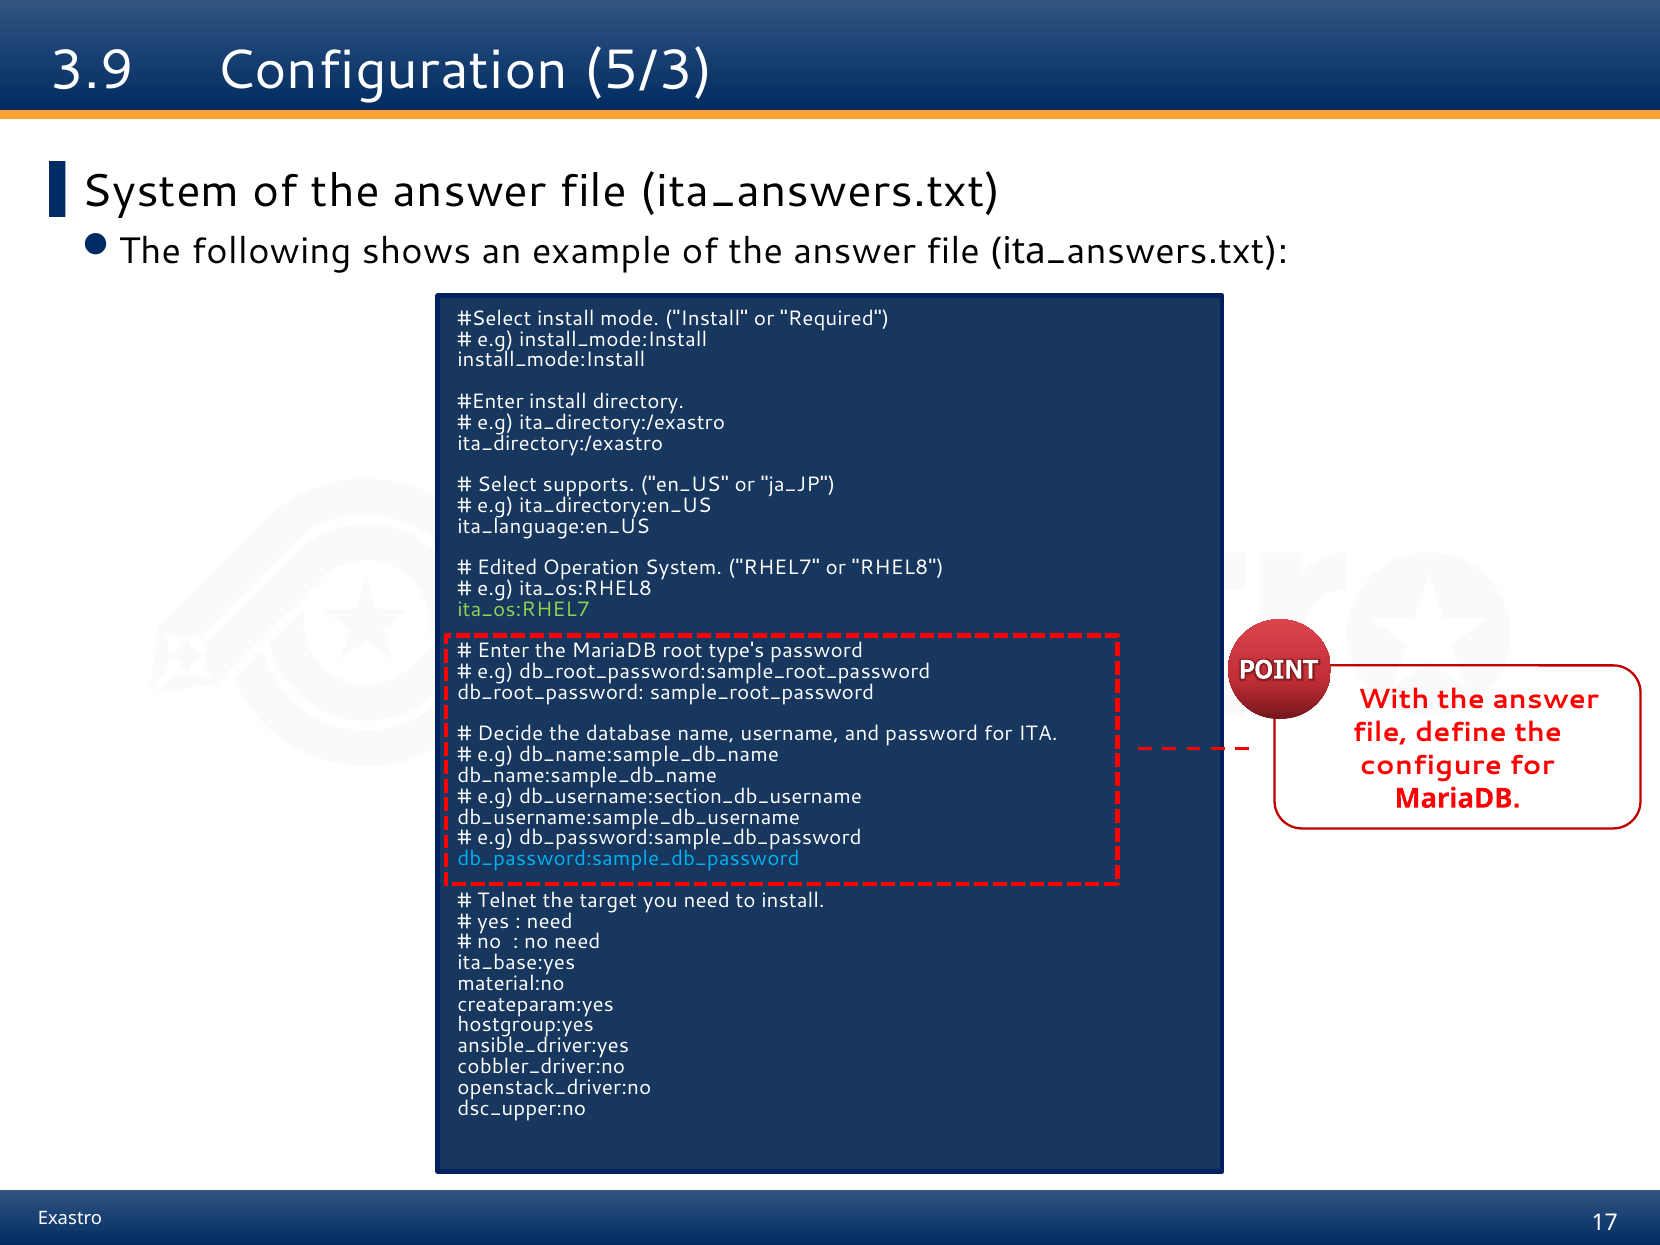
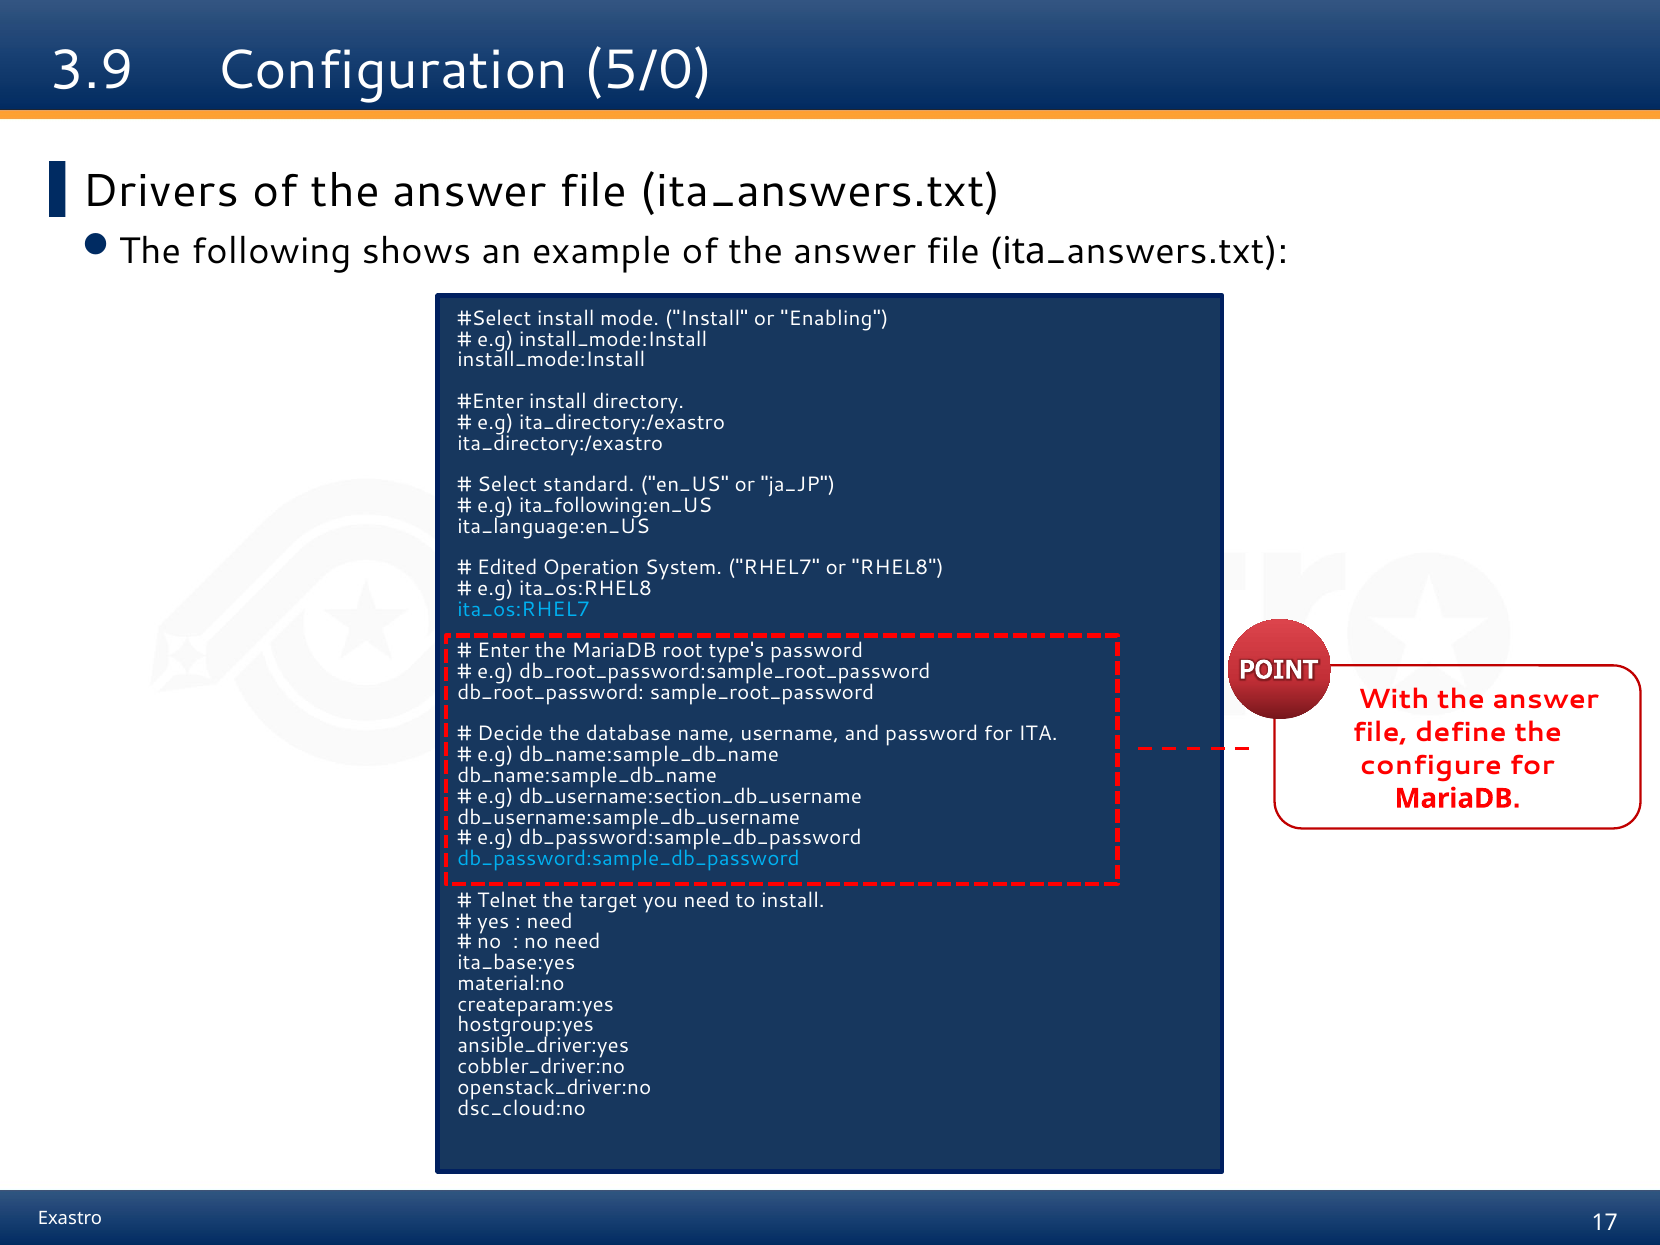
5/3: 5/3 -> 5/0 (649, 70)
System: System -> Drivers (161, 191)
Required: Required -> Enabling (834, 318)
supports: supports -> standard (589, 485)
ita_directory:en_US: ita_directory:en_US -> ita_following:en_US (616, 506)
ita_os:RHEL7 colour: light green -> light blue (524, 609)
dsc_upper:no: dsc_upper:no -> dsc_cloud:no (522, 1108)
